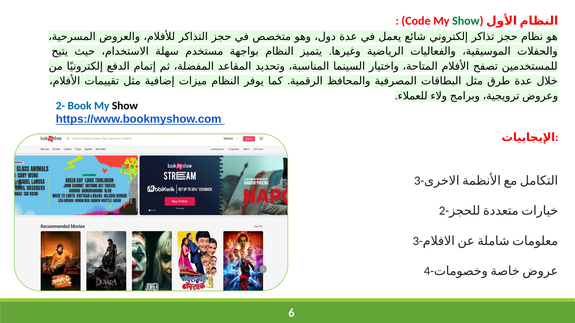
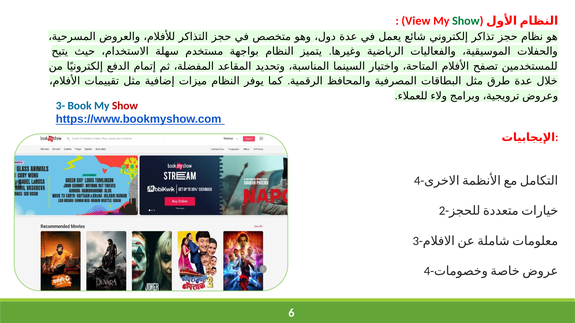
Code: Code -> View (418, 21)
2-: 2- -> 3- (60, 106)
Show colour: black -> red (125, 106)
3-: 3- -> 4- (419, 181)
